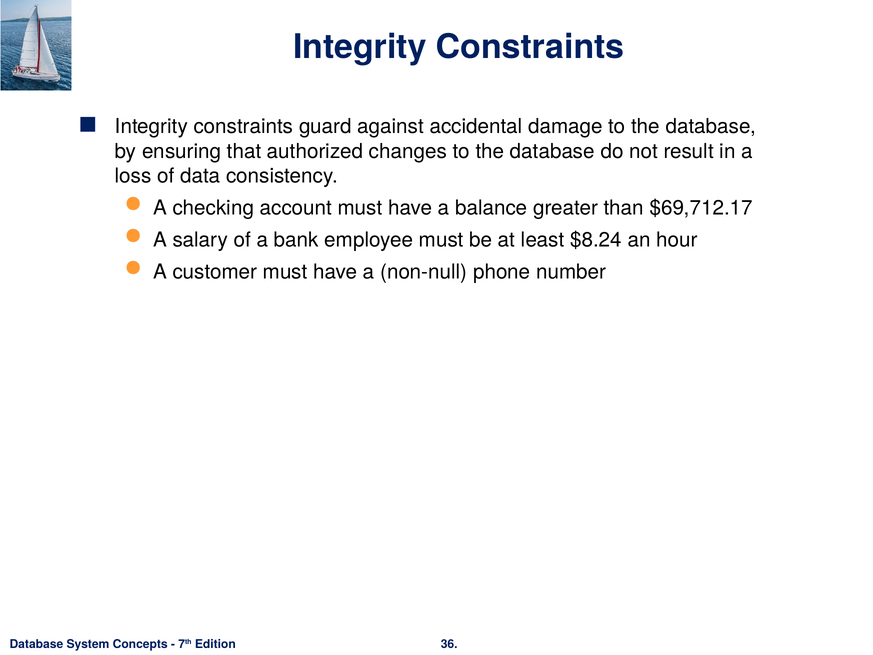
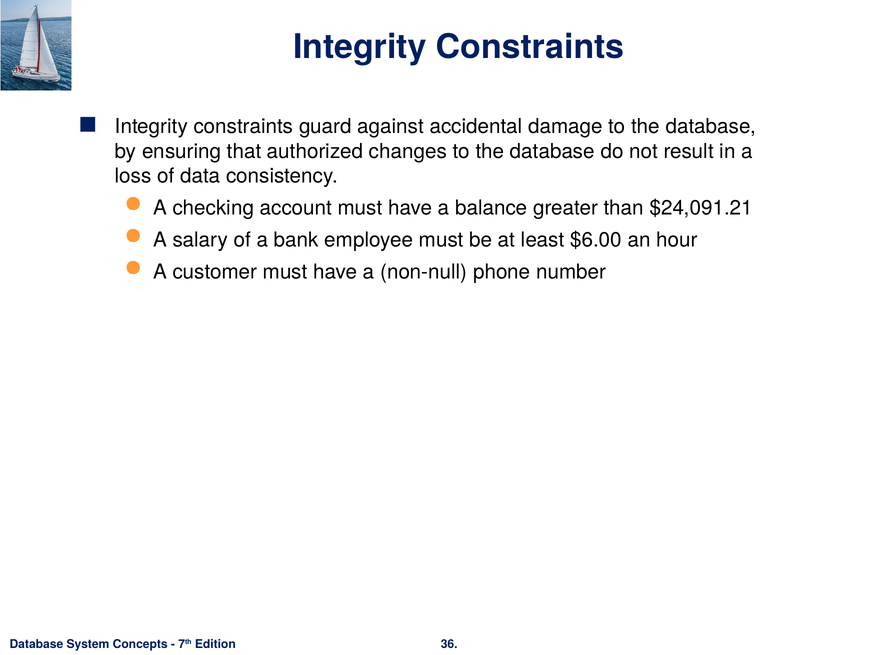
$69,712.17: $69,712.17 -> $24,091.21 (701, 208)
$8.24: $8.24 -> $6.00 (596, 240)
